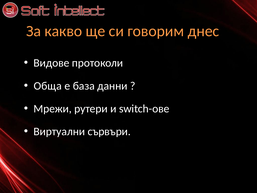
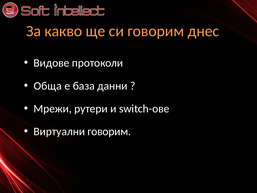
Виртуални сървъри: сървъри -> говорим (109, 131)
